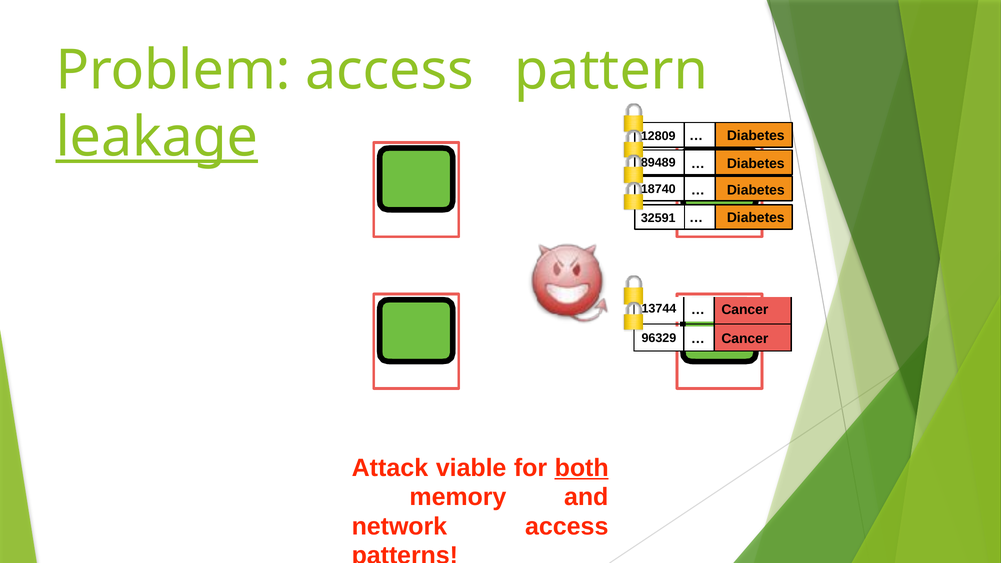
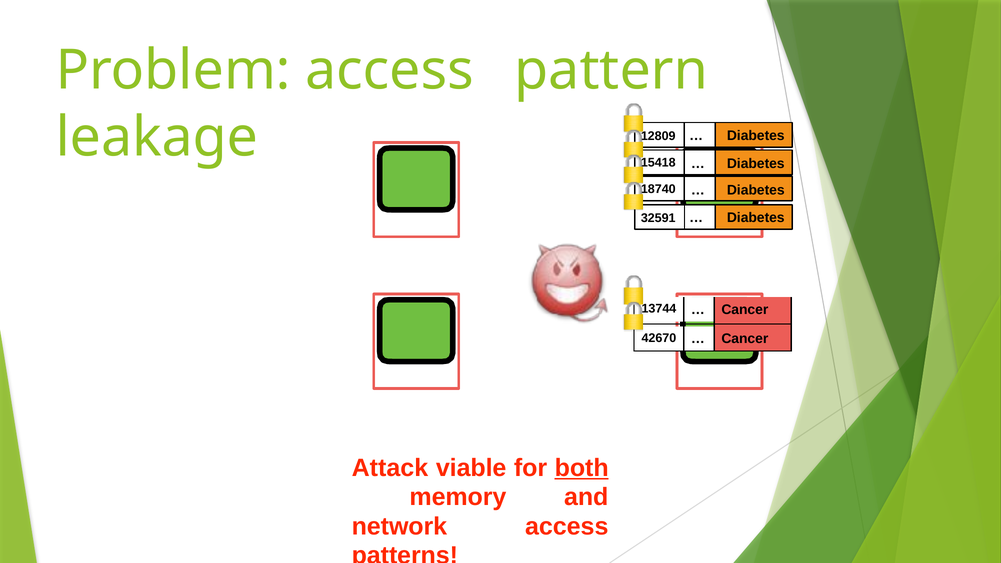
leakage underline: present -> none (157, 137)
89489: 89489 -> 15418 (658, 163)
96329: 96329 -> 42670 (659, 338)
